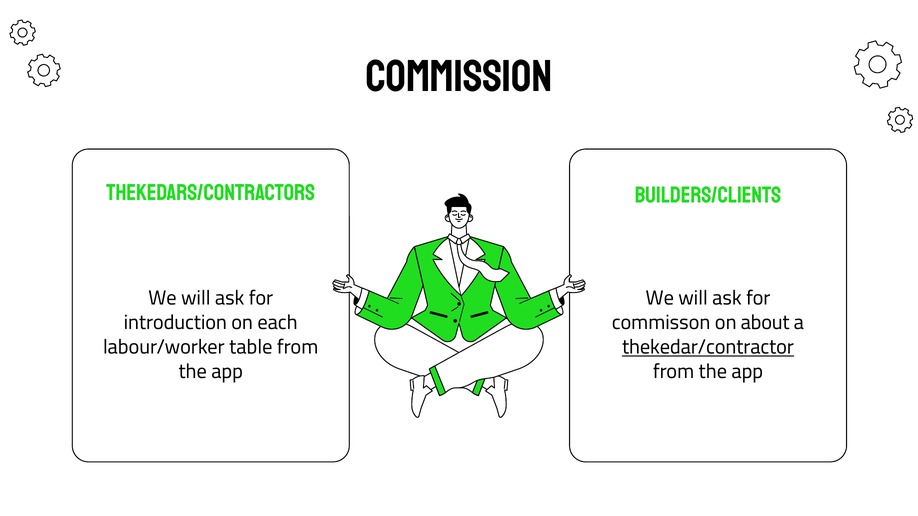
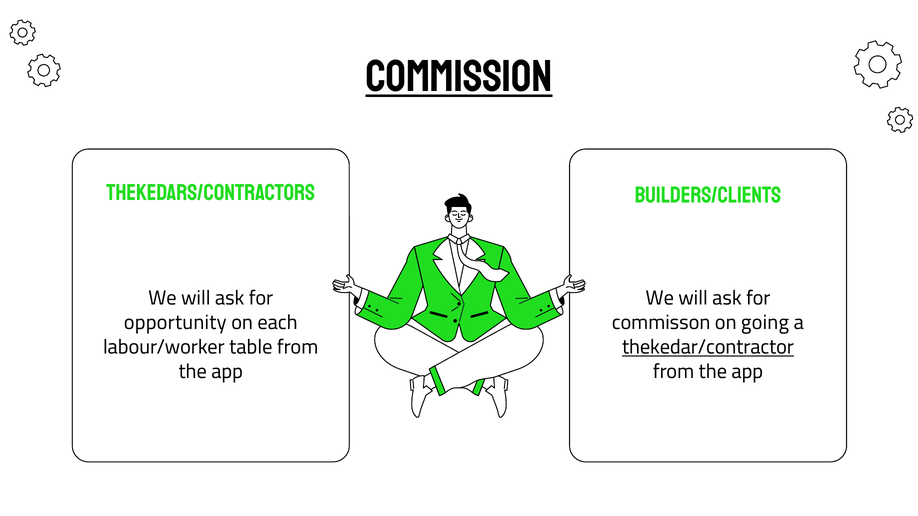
commission underline: none -> present (459, 77)
introduction: introduction -> opportunity (175, 323)
about: about -> going (765, 323)
